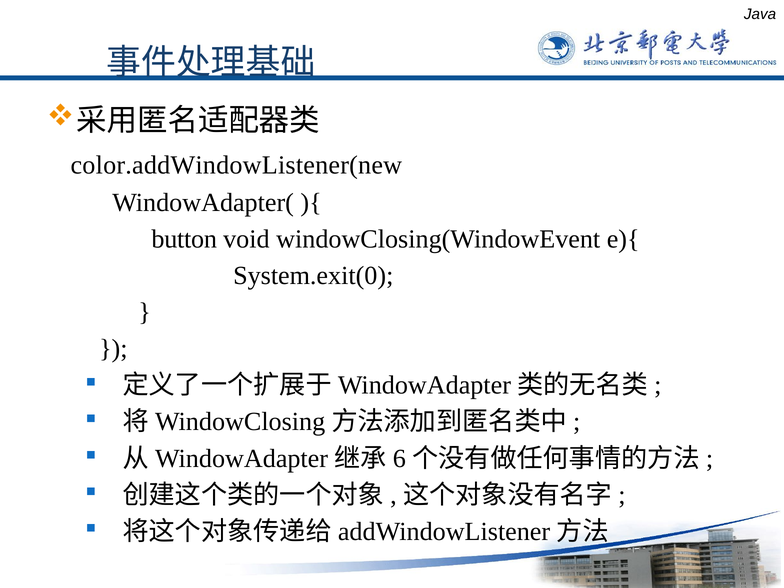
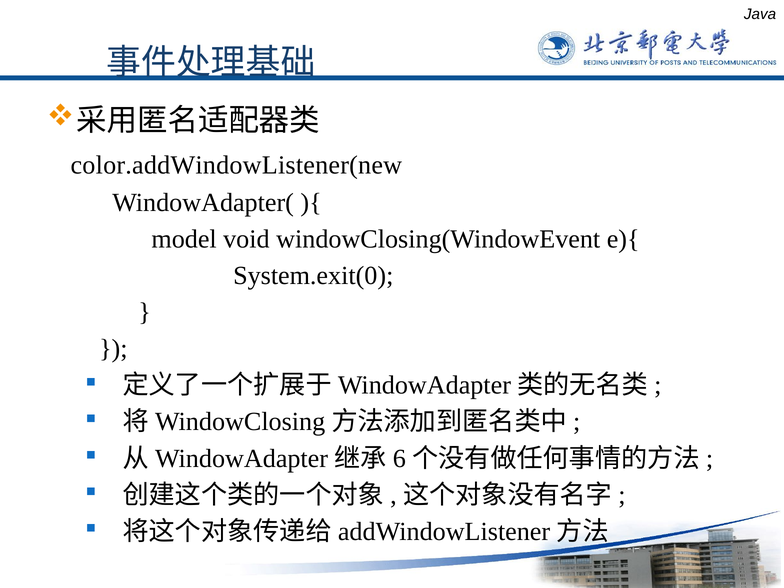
button: button -> model (184, 239)
